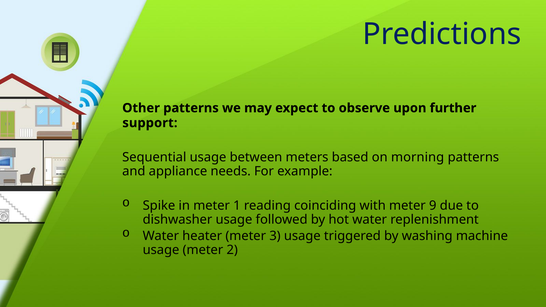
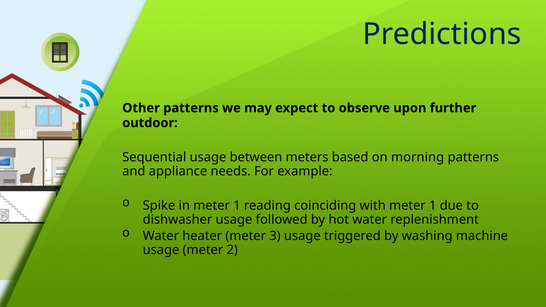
support: support -> outdoor (150, 123)
with meter 9: 9 -> 1 (433, 206)
